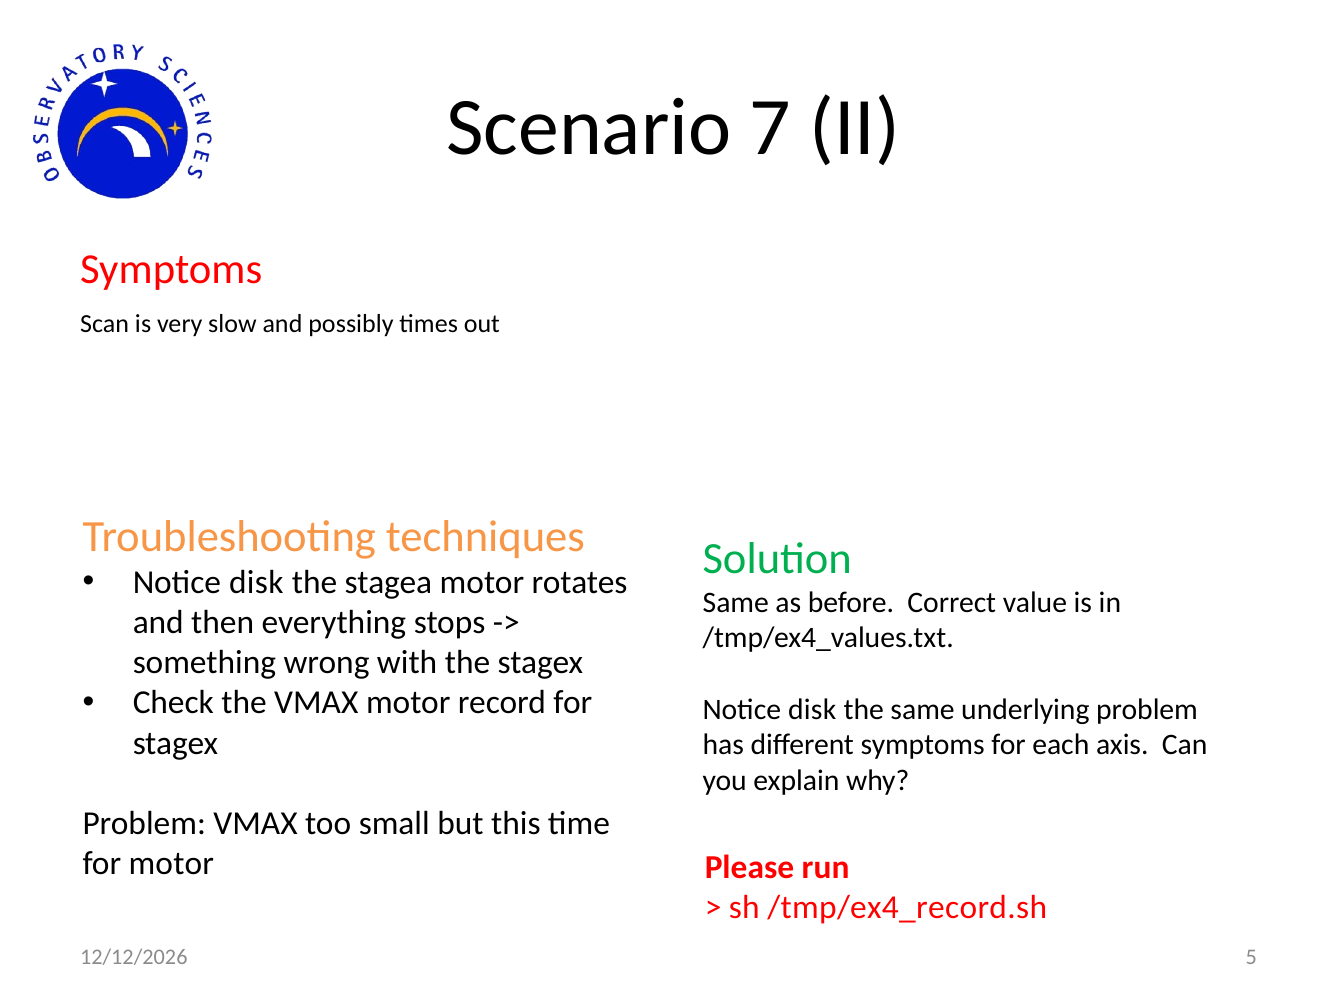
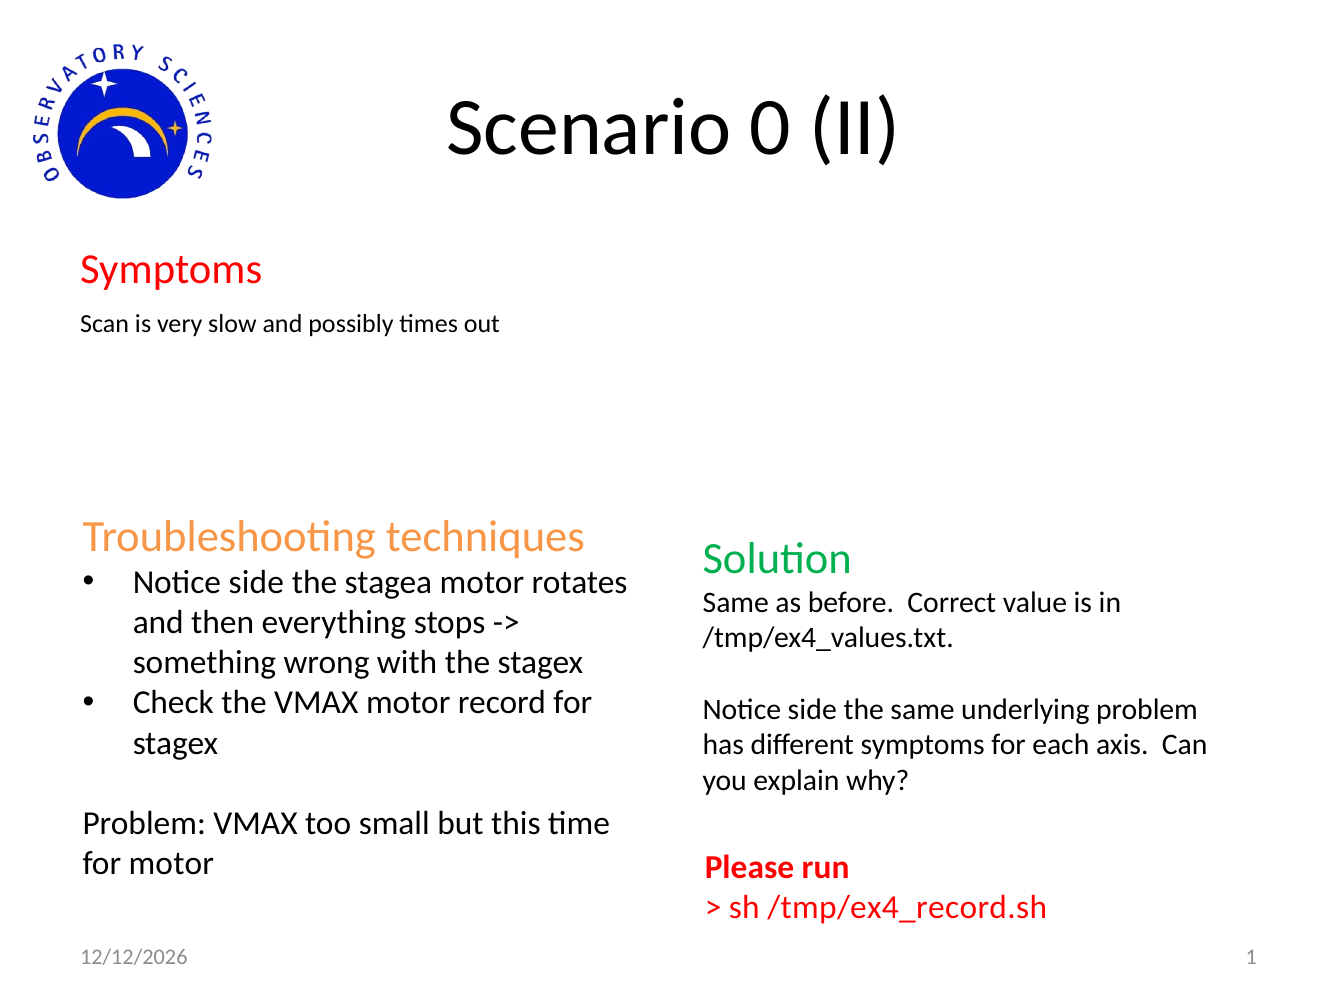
7: 7 -> 0 (770, 127)
disk: disk -> side (256, 582)
disk: disk -> side (812, 709)
5: 5 -> 1 (1251, 957)
